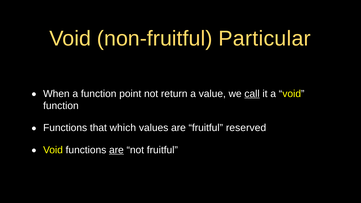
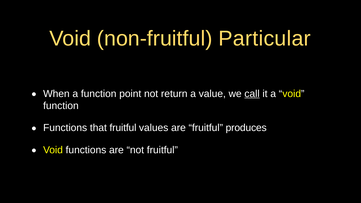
that which: which -> fruitful (123, 128)
reserved: reserved -> produces (246, 128)
are underline: present -> none (116, 150)
